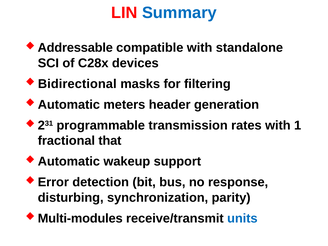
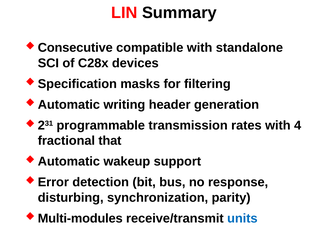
Summary colour: blue -> black (179, 13)
Addressable: Addressable -> Consecutive (75, 48)
Bidirectional: Bidirectional -> Specification (77, 84)
meters: meters -> writing (124, 105)
1: 1 -> 4 (298, 125)
